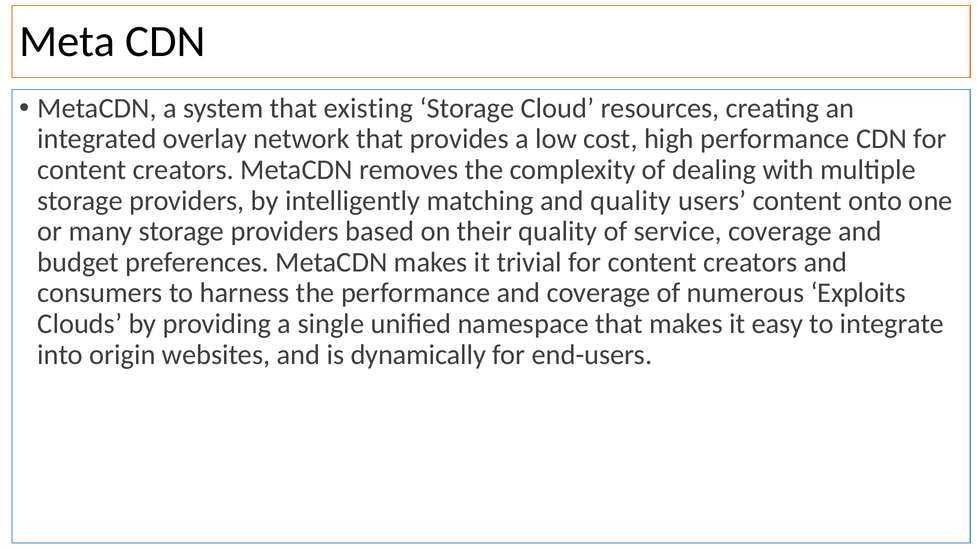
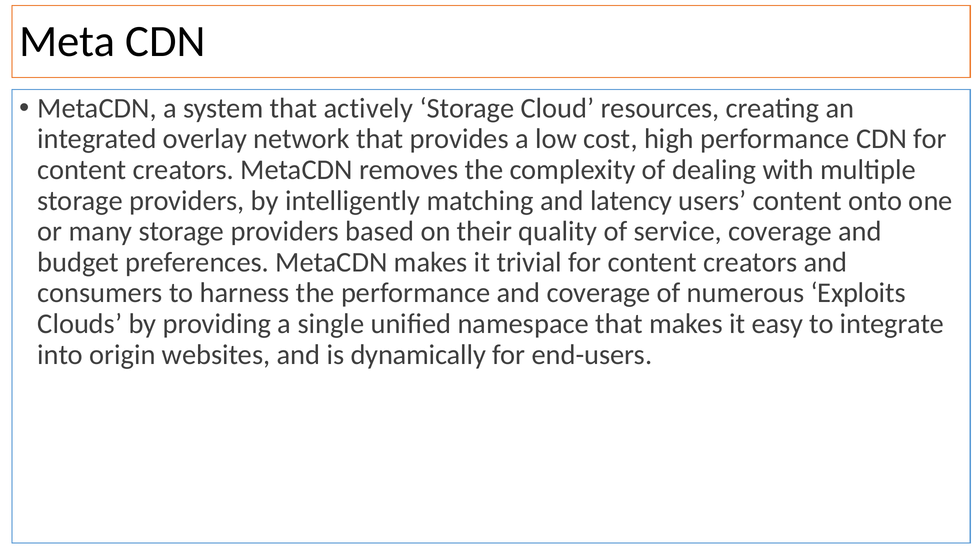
existing: existing -> actively (368, 108)
and quality: quality -> latency (631, 200)
